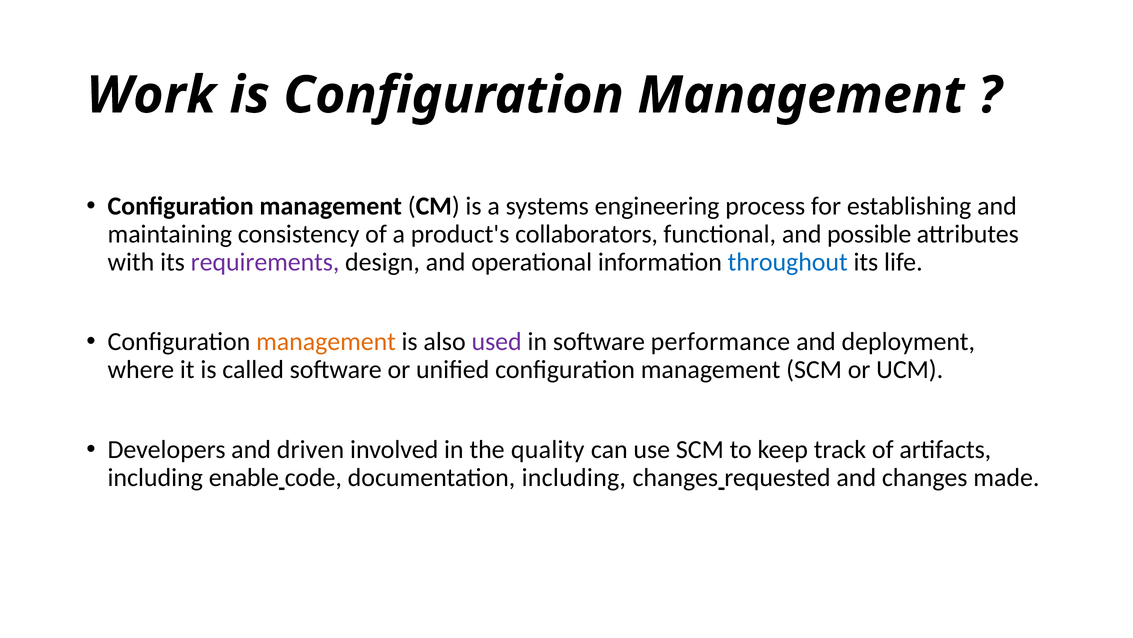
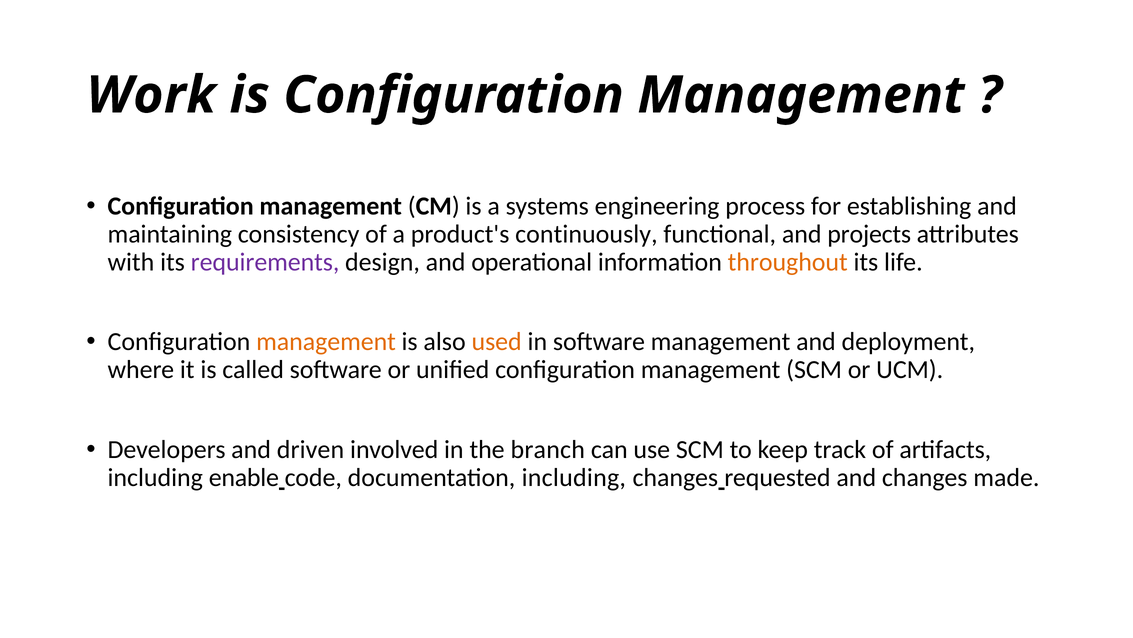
collaborators: collaborators -> continuously (586, 234)
possible: possible -> projects (869, 234)
throughout colour: blue -> orange (788, 262)
used colour: purple -> orange (497, 341)
software performance: performance -> management (721, 341)
quality: quality -> branch (548, 449)
